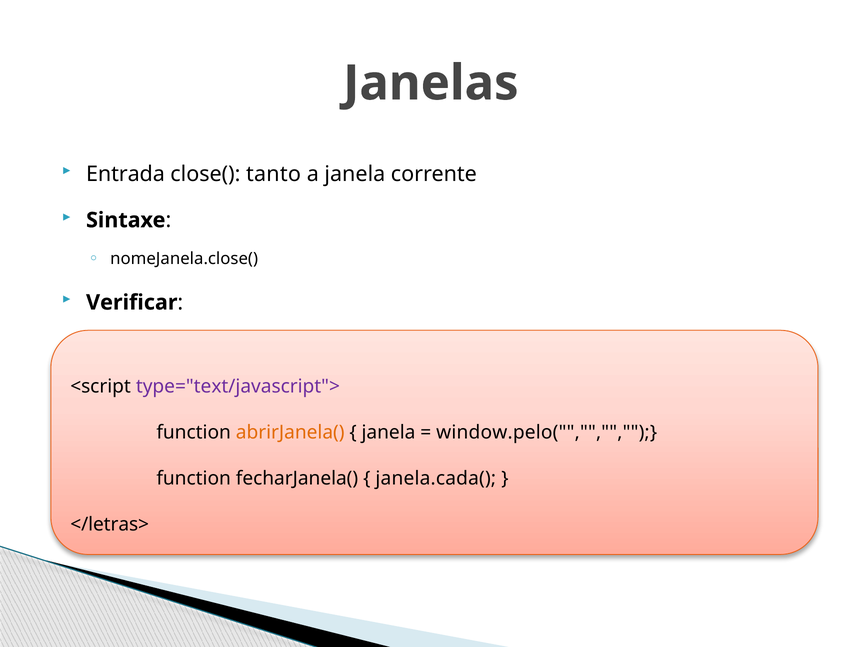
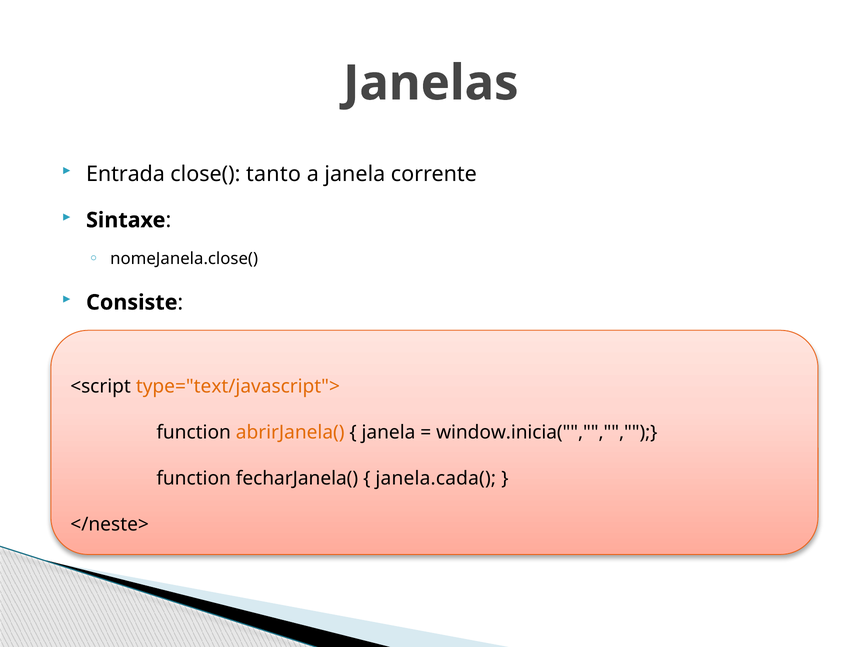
Verificar: Verificar -> Consiste (132, 302)
type="text/javascript"> colour: purple -> orange (238, 386)
window.pelo(: window.pelo( -> window.inicia( (547, 432)
</letras>: </letras> -> </neste> (110, 524)
